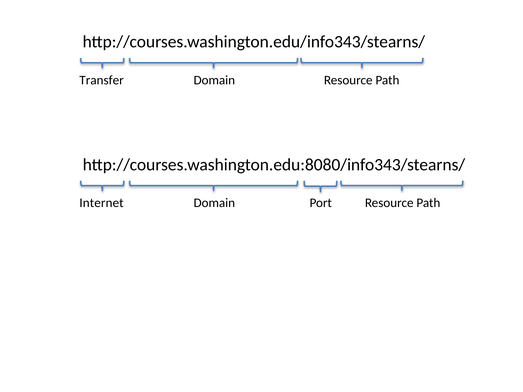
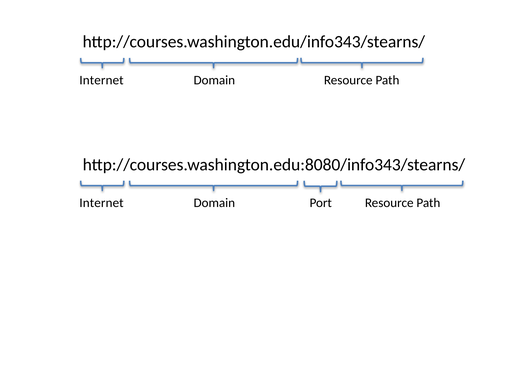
Transfer: Transfer -> Internet (102, 80)
